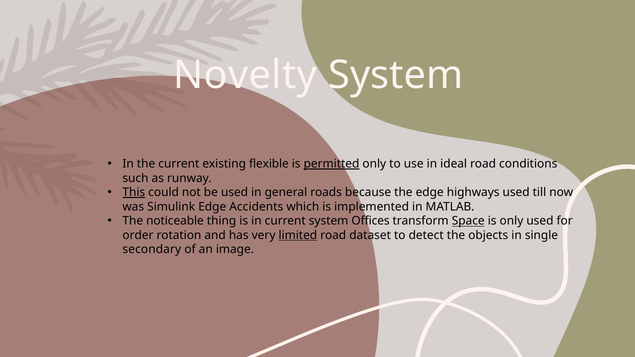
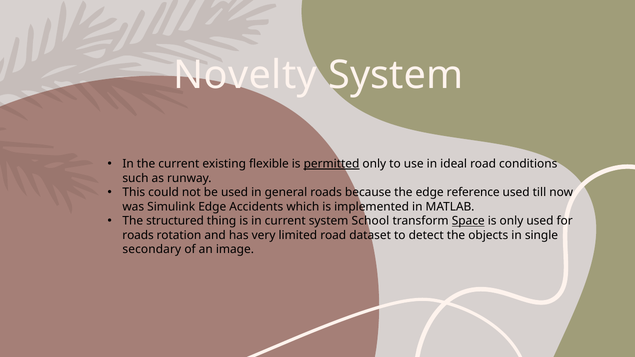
This underline: present -> none (134, 193)
highways: highways -> reference (473, 193)
noticeable: noticeable -> structured (175, 221)
Offices: Offices -> School (370, 221)
order: order -> roads (138, 235)
limited underline: present -> none (298, 235)
